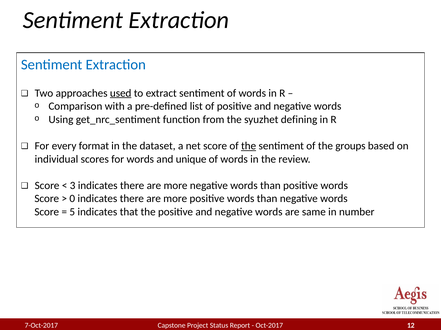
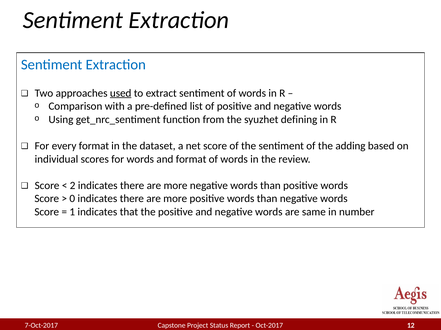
the underline: present -> none (249, 146)
groups: groups -> adding (350, 146)
and unique: unique -> format (191, 159)
3: 3 -> 2 (73, 186)
5: 5 -> 1 (72, 212)
